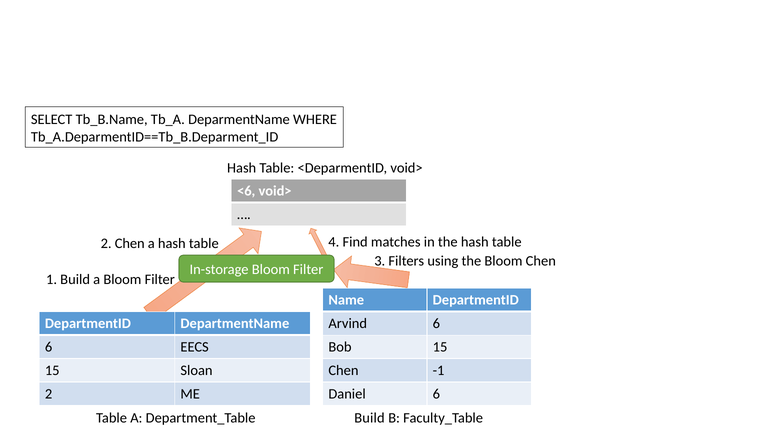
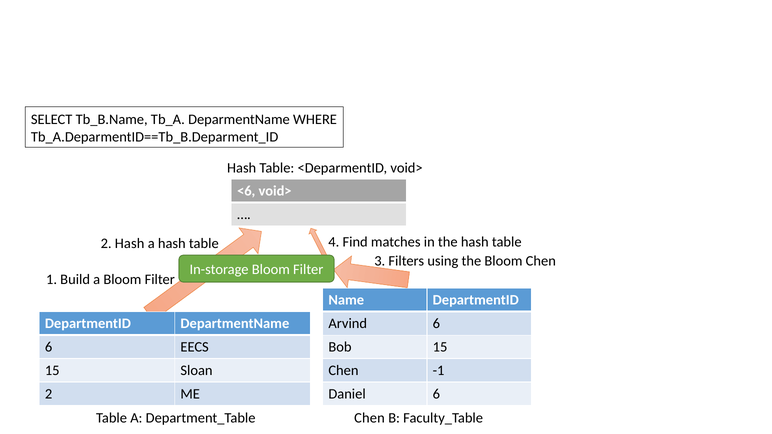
2 Chen: Chen -> Hash (130, 243)
Department_Table Build: Build -> Chen (369, 418)
